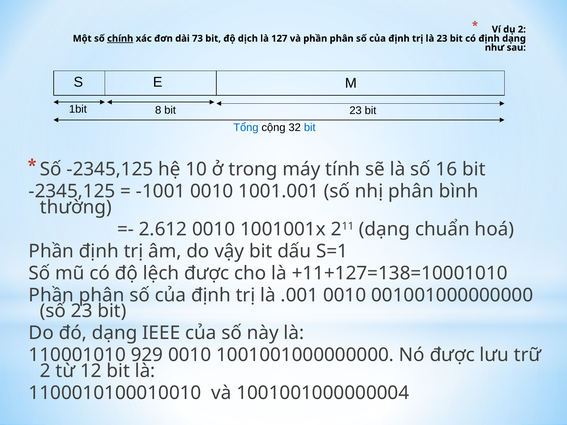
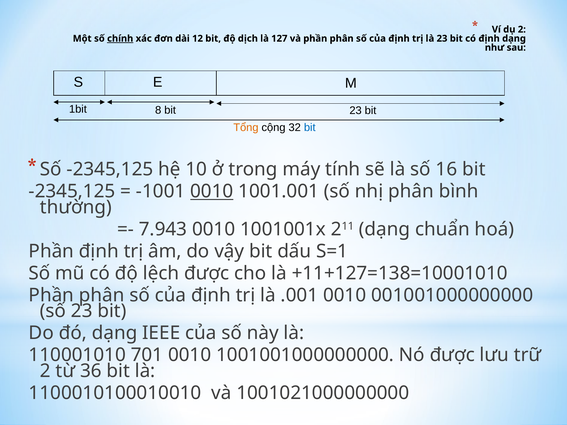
73: 73 -> 12 (198, 39)
Tổng colour: blue -> orange (246, 128)
0010 underline: none -> present (212, 191)
2.612: 2.612 -> 7.943 (163, 229)
929: 929 -> 701 (147, 355)
12: 12 -> 36 (91, 371)
1001001000000004: 1001001000000004 -> 1001021000000000 (323, 393)
